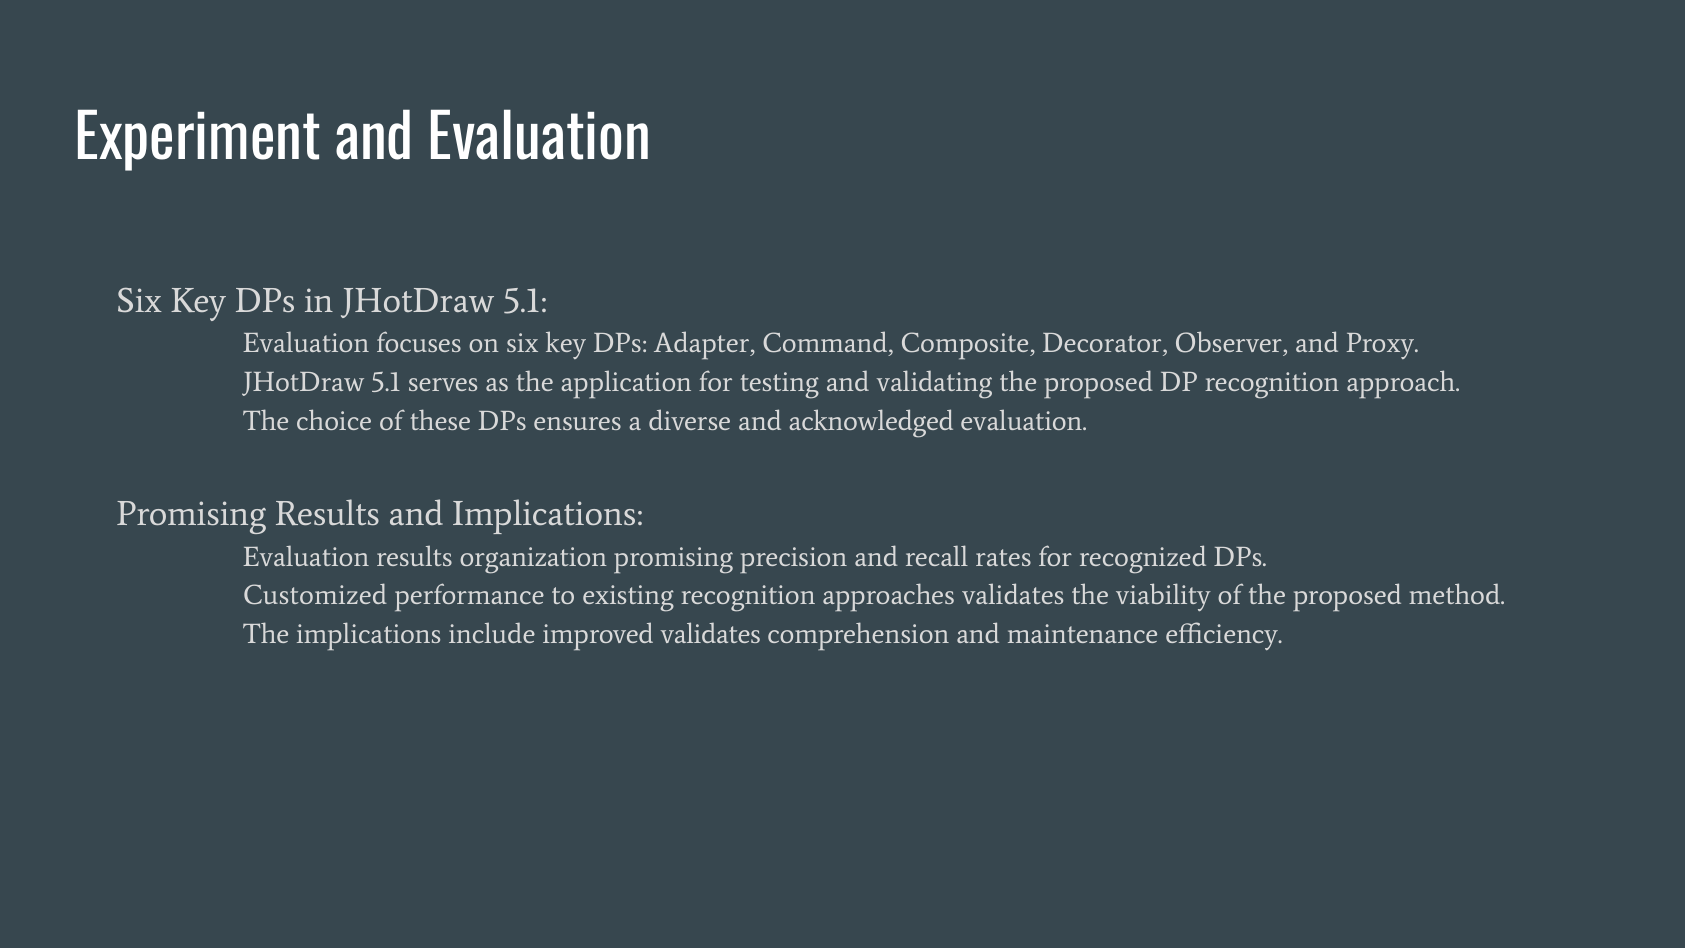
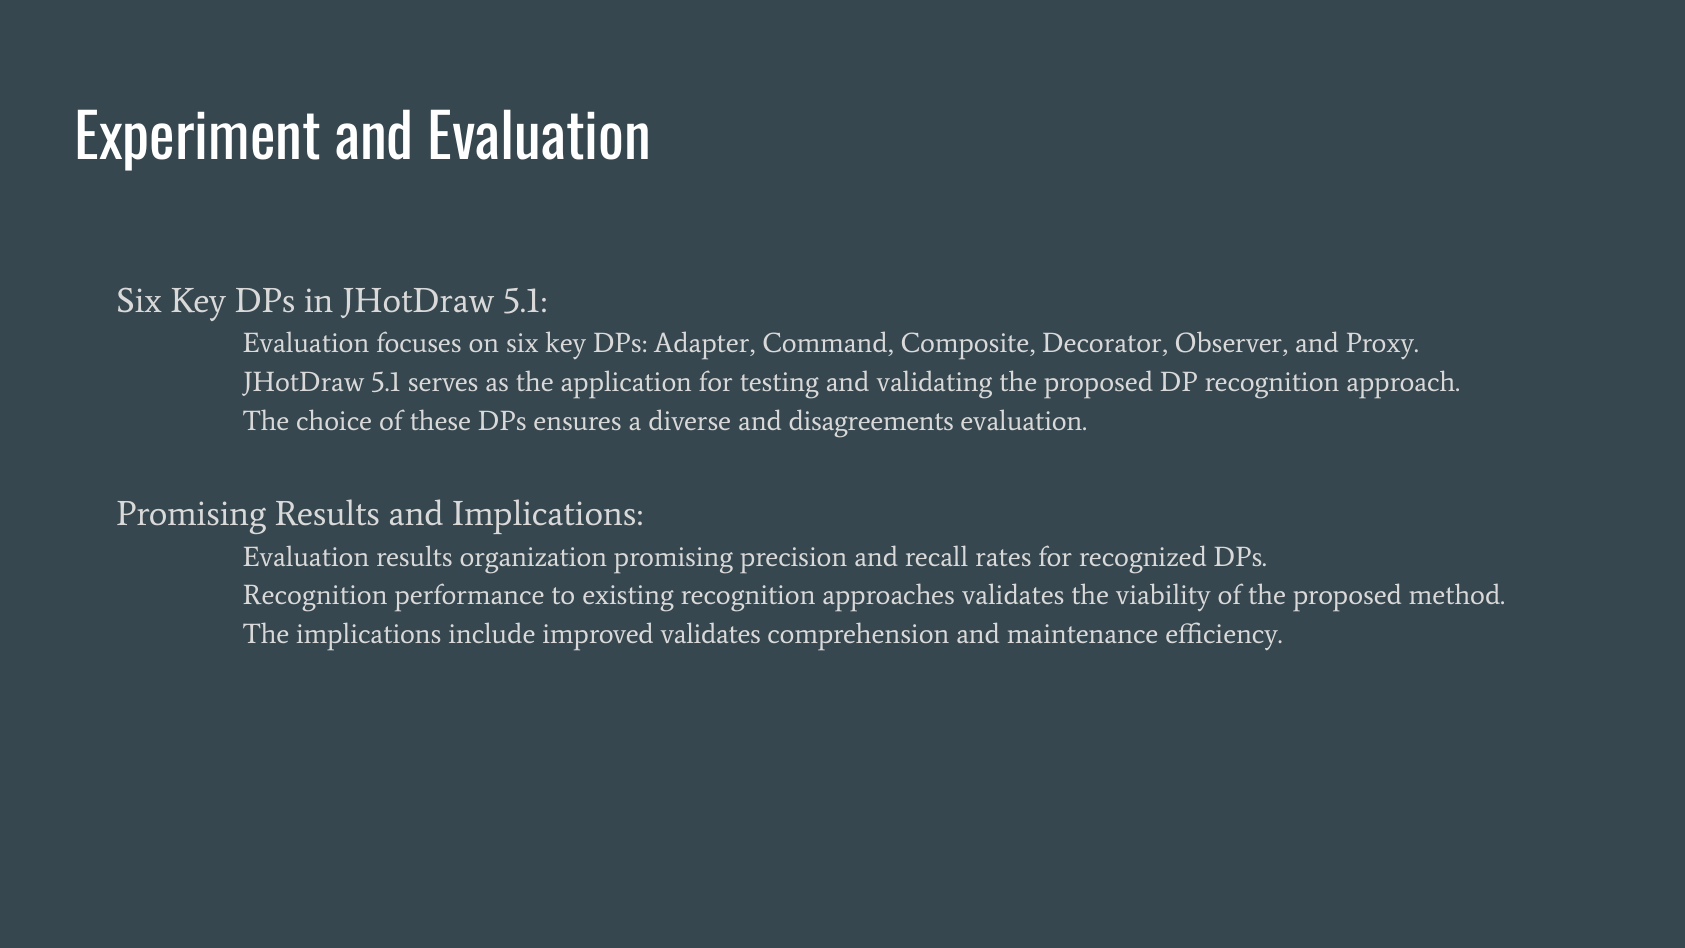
acknowledged: acknowledged -> disagreements (871, 421)
Customized: Customized -> Recognition (315, 595)
